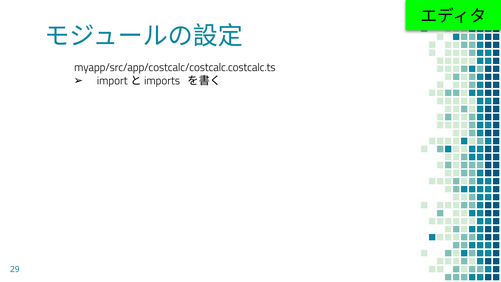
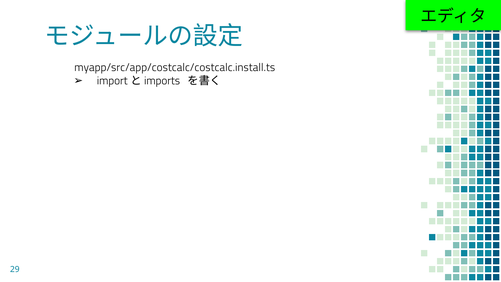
myapp/src/app/costcalc/costcalc.costcalc.ts: myapp/src/app/costcalc/costcalc.costcalc.ts -> myapp/src/app/costcalc/costcalc.install.ts (175, 67)
